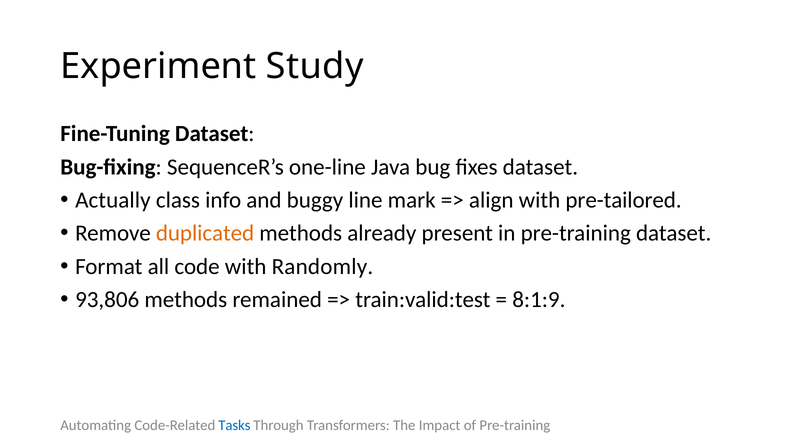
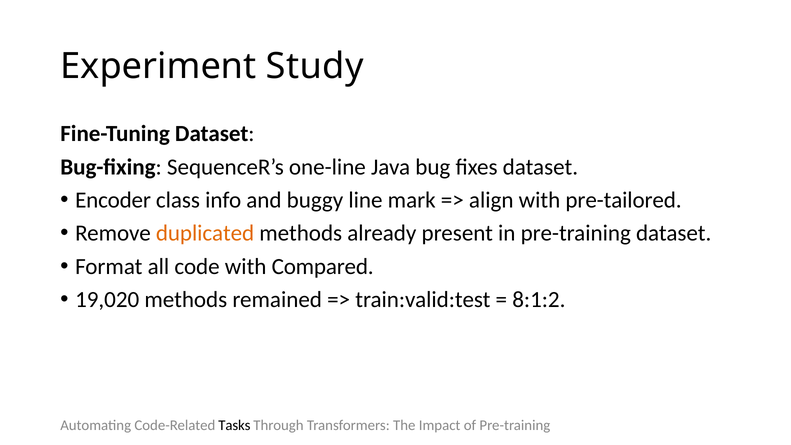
Actually: Actually -> Encoder (113, 200)
Randomly: Randomly -> Compared (323, 266)
93,806: 93,806 -> 19,020 (107, 300)
8:1:9: 8:1:9 -> 8:1:2 (539, 300)
Tasks colour: blue -> black (234, 425)
